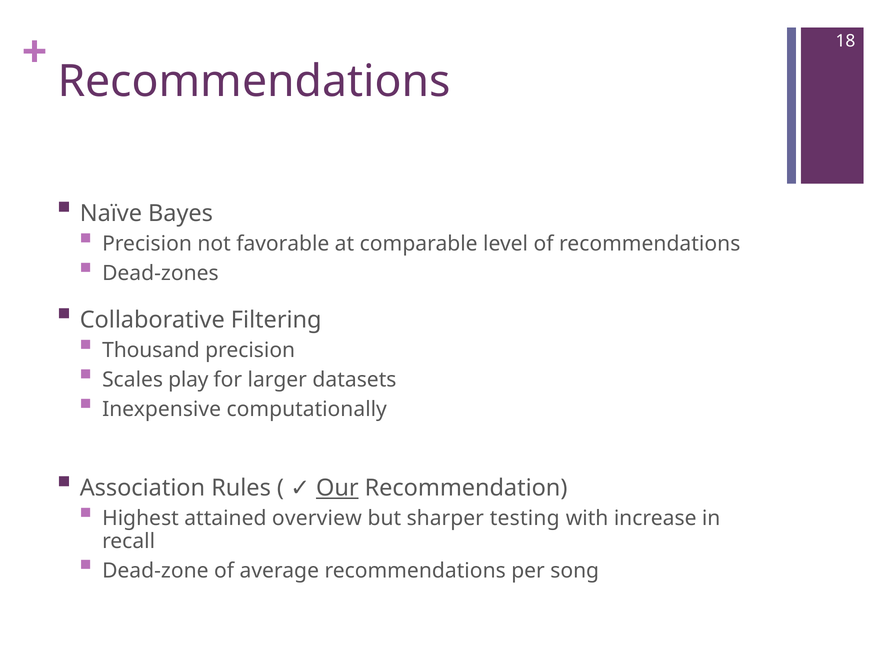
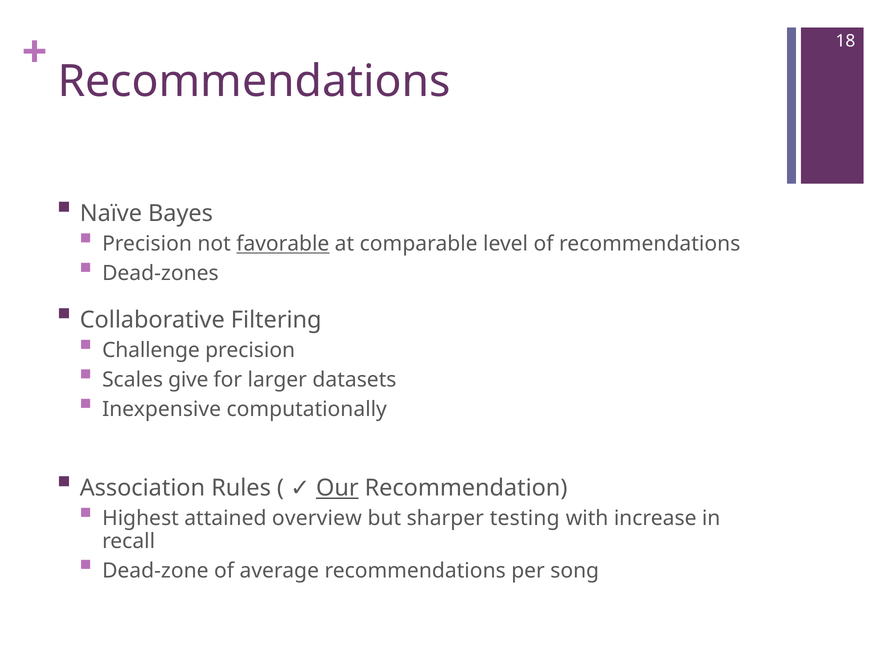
favorable underline: none -> present (283, 244)
Thousand: Thousand -> Challenge (151, 351)
play: play -> give (188, 380)
